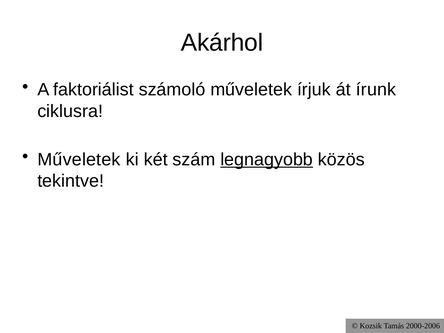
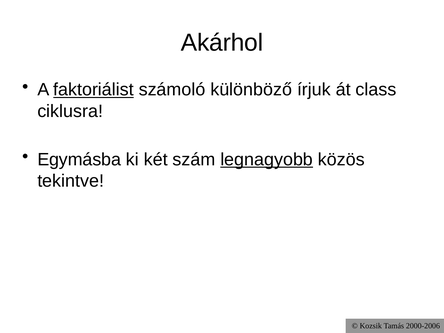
faktoriálist underline: none -> present (94, 90)
számoló műveletek: műveletek -> különböző (251, 90)
írunk: írunk -> class (376, 90)
Műveletek: Műveletek -> Egymásba (79, 160)
